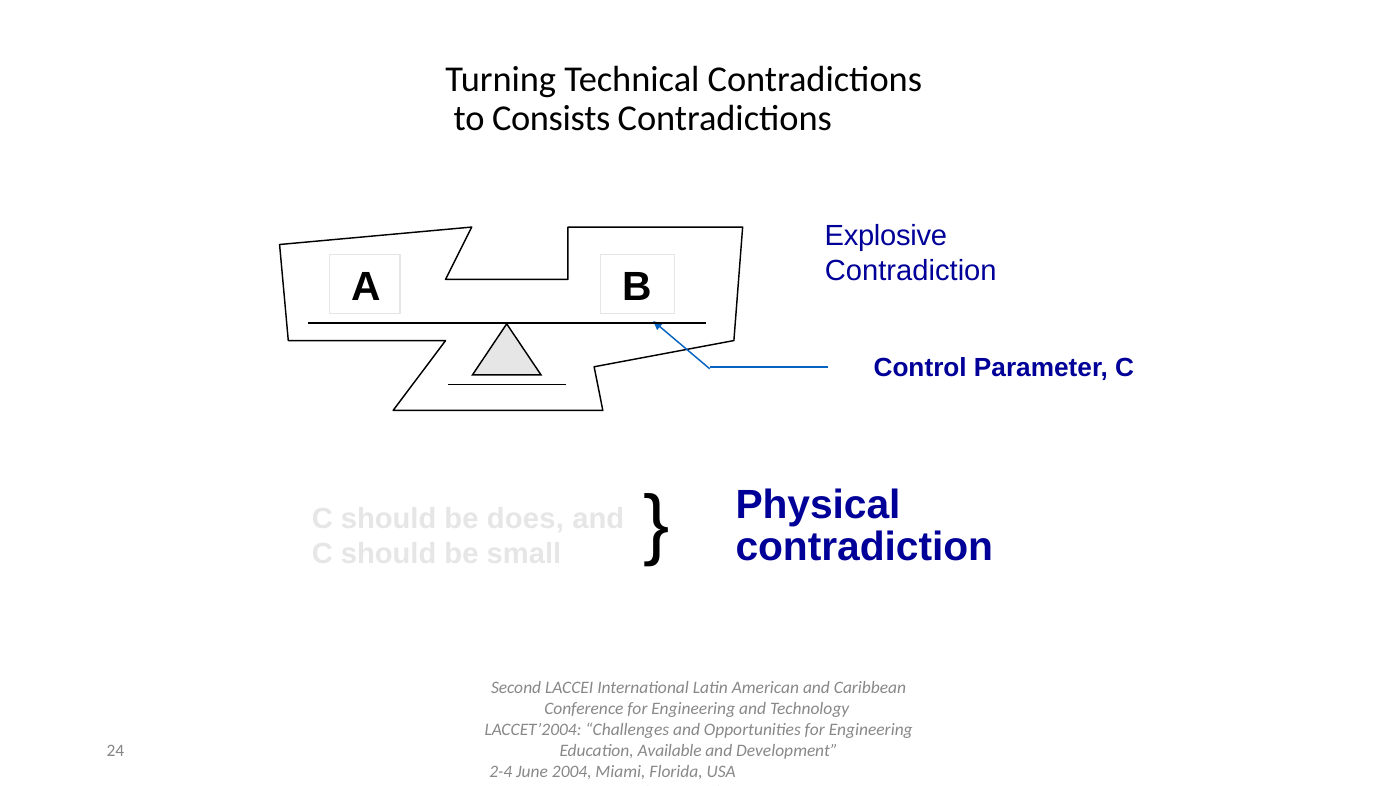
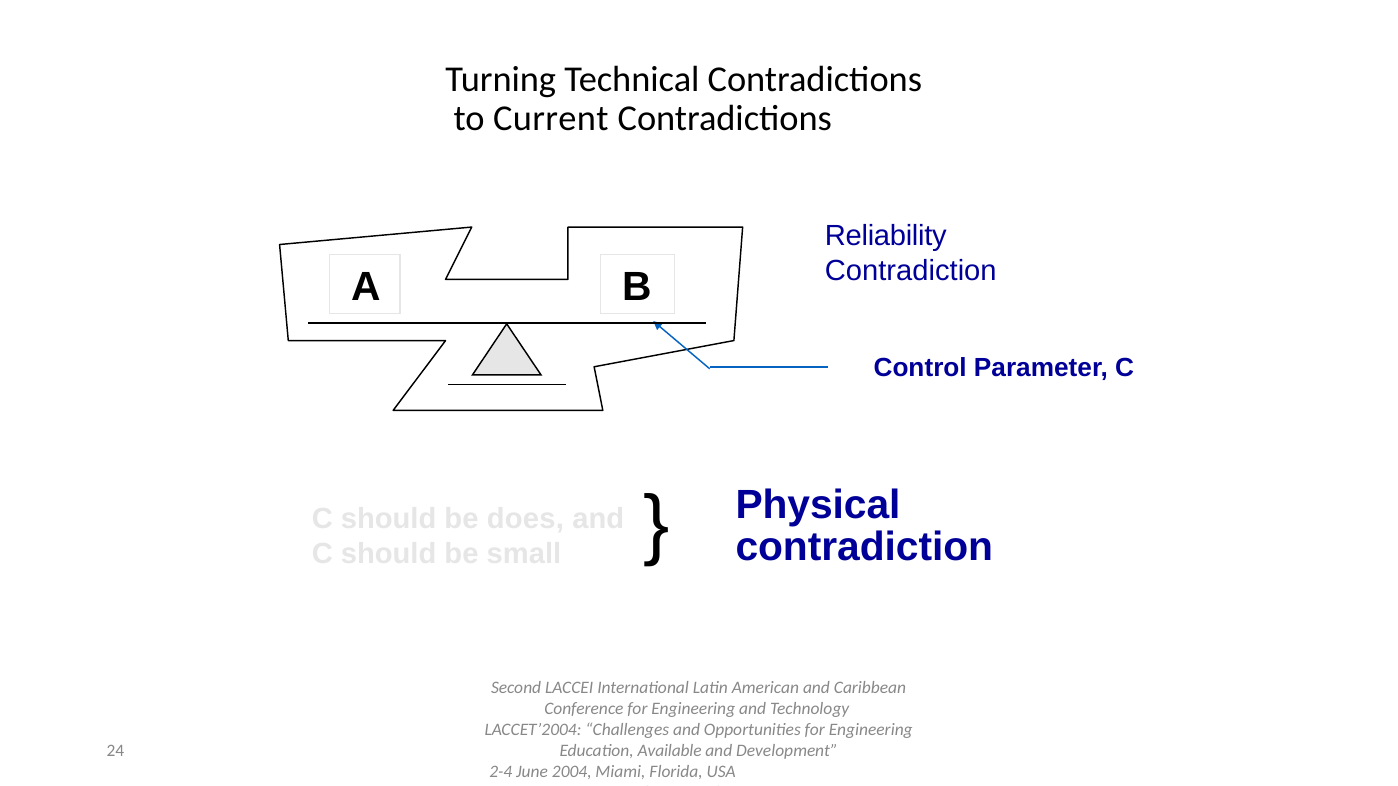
Consists: Consists -> Current (551, 118)
Explosive: Explosive -> Reliability (886, 236)
